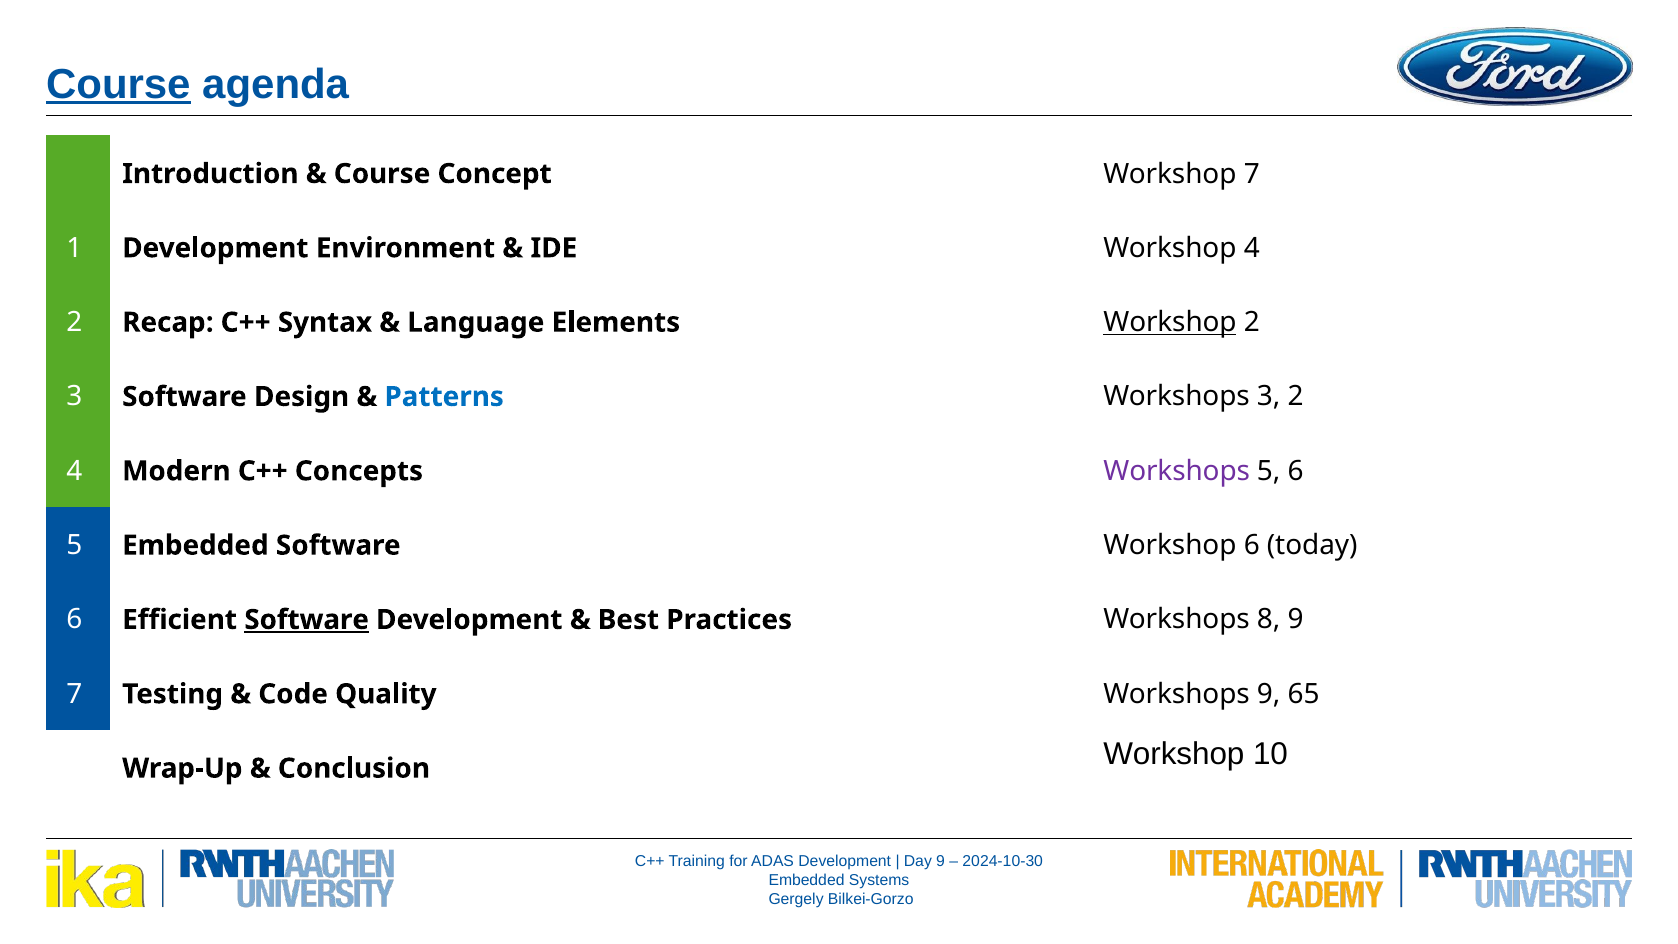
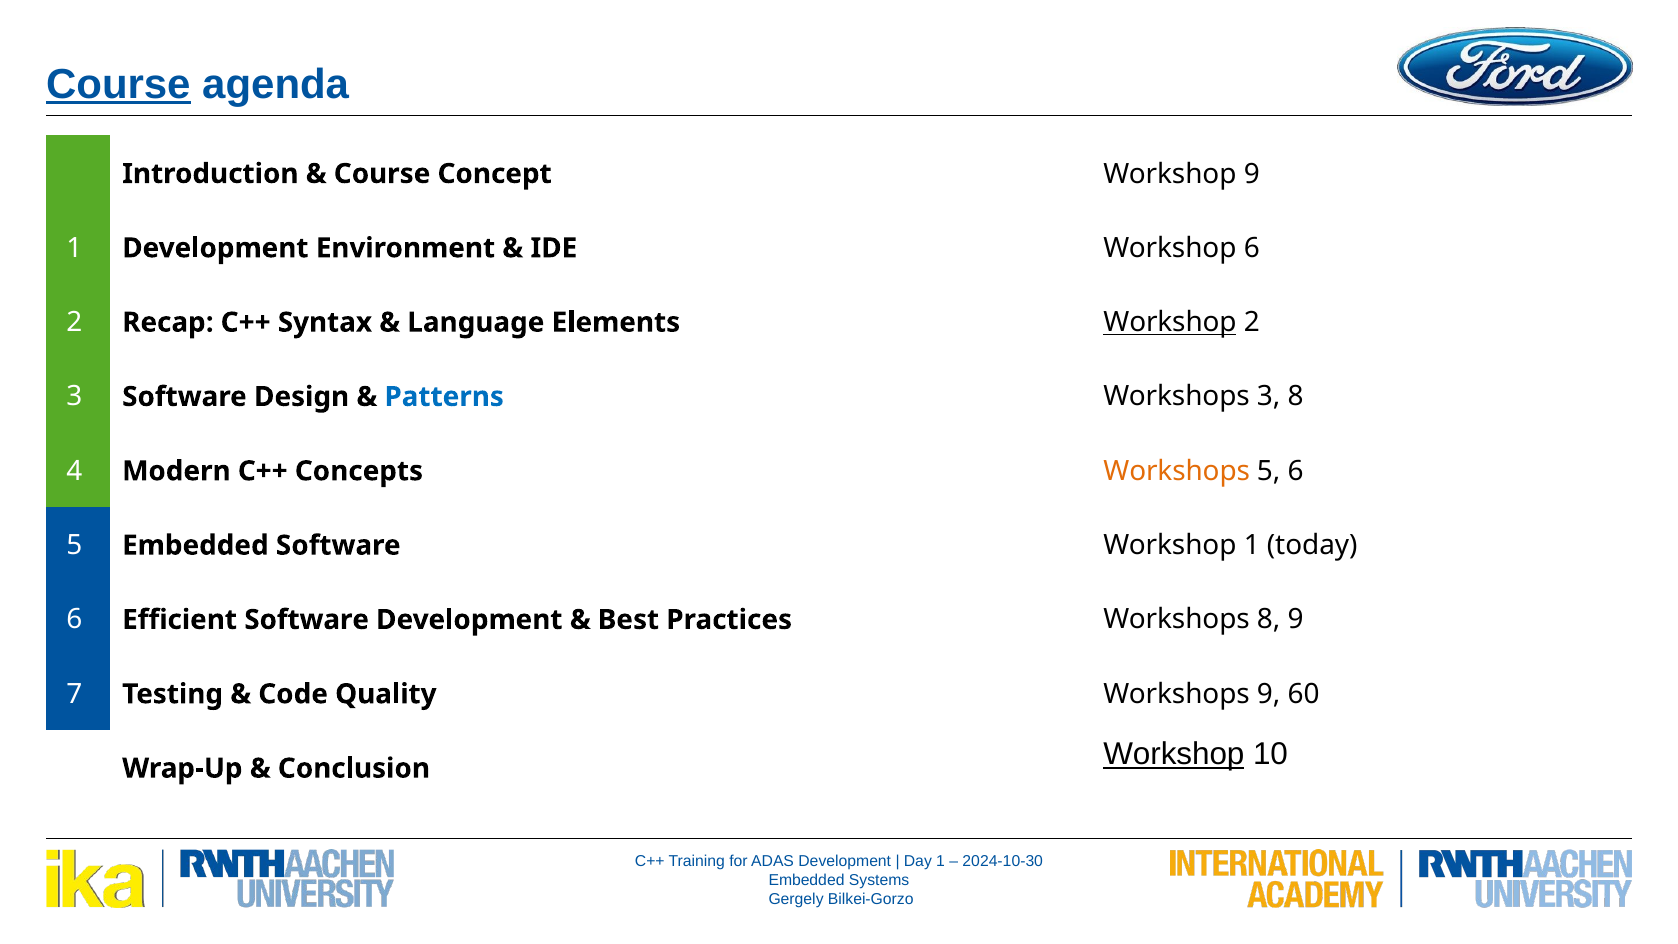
Workshop 7: 7 -> 9 (1252, 174)
Workshop 4: 4 -> 6 (1252, 248)
3 2: 2 -> 8 (1296, 397)
Workshops colour: purple -> orange (1177, 471)
Workshop 6: 6 -> 1 (1252, 545)
Software underline: present -> none (307, 620)
65: 65 -> 60 (1304, 694)
Workshop underline: none -> present (1174, 754)
9: 9 -> 1 (941, 861)
